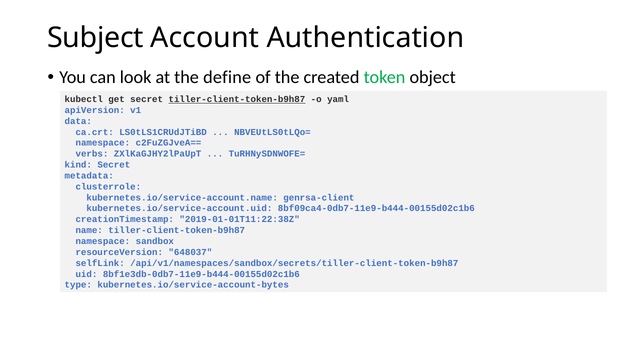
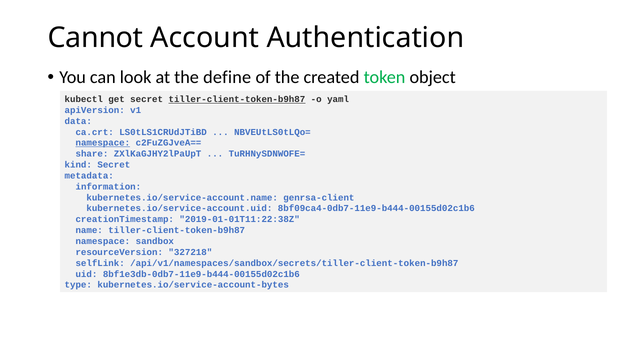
Subject: Subject -> Cannot (95, 38)
namespace underline: none -> present (103, 143)
verbs: verbs -> share (92, 154)
clusterrole: clusterrole -> information (108, 187)
648037: 648037 -> 327218 (190, 252)
